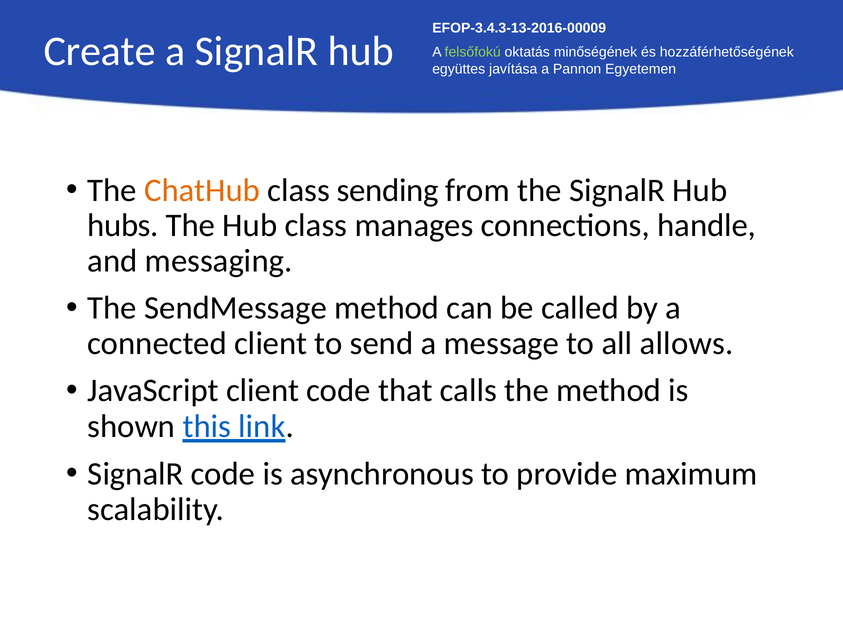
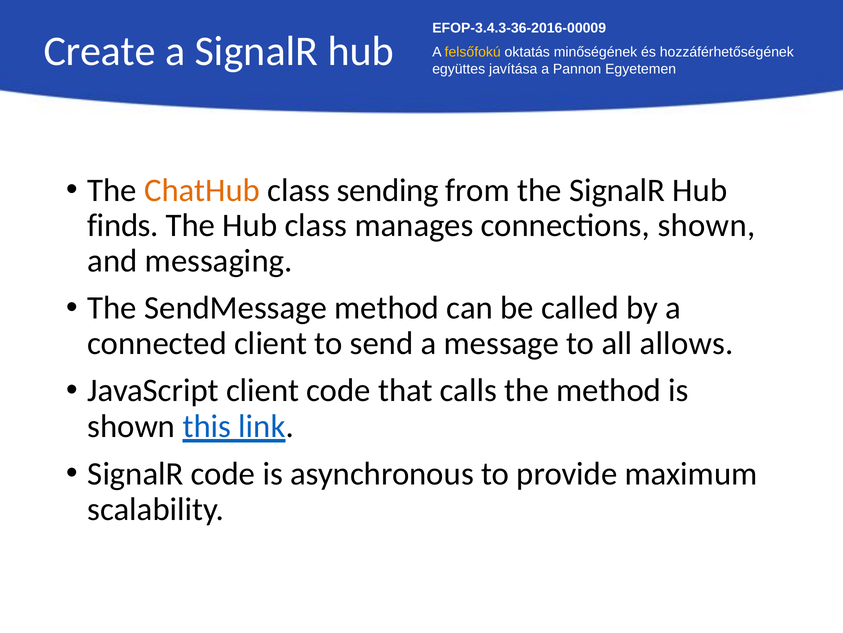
EFOP-3.4.3-13-2016-00009: EFOP-3.4.3-13-2016-00009 -> EFOP-3.4.3-36-2016-00009 (519, 28)
felsőfokú colour: light green -> yellow (473, 52)
hubs: hubs -> finds (123, 225)
connections handle: handle -> shown (706, 225)
